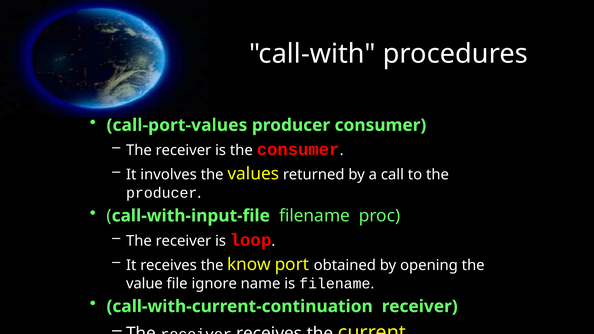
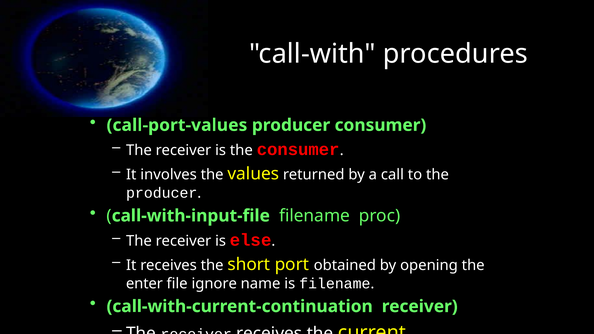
loop: loop -> else (251, 240)
know: know -> short (249, 264)
value: value -> enter (144, 284)
